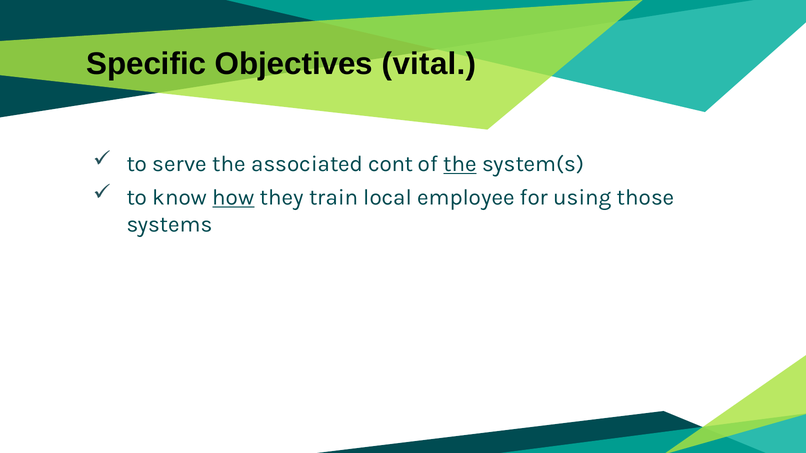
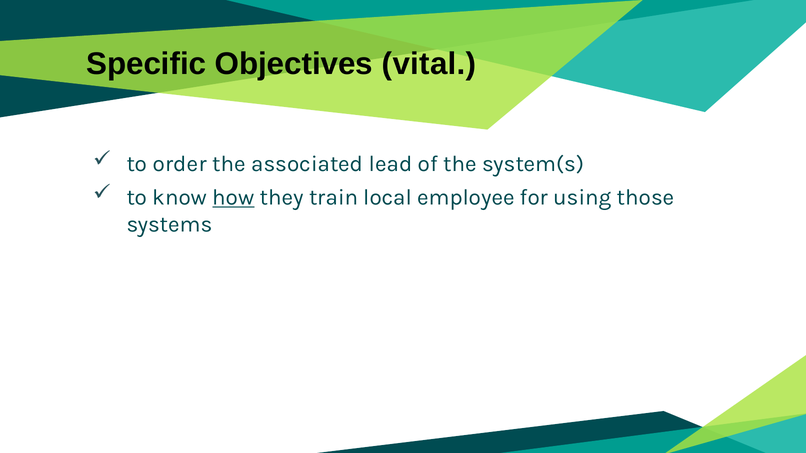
serve: serve -> order (180, 164)
cont: cont -> lead (391, 164)
the underline: present -> none (460, 164)
